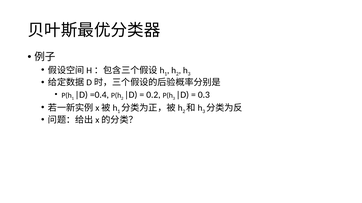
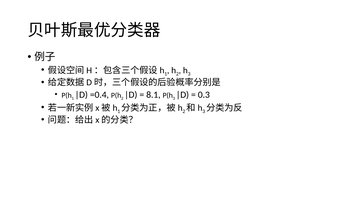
0.2: 0.2 -> 8.1 (153, 95)
